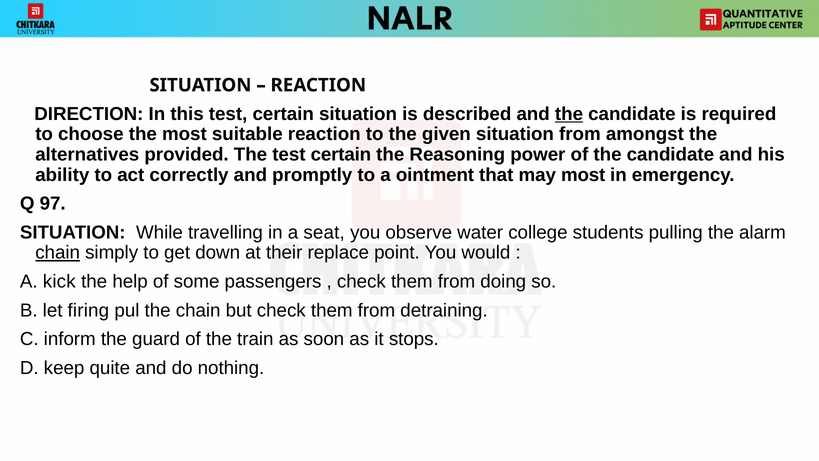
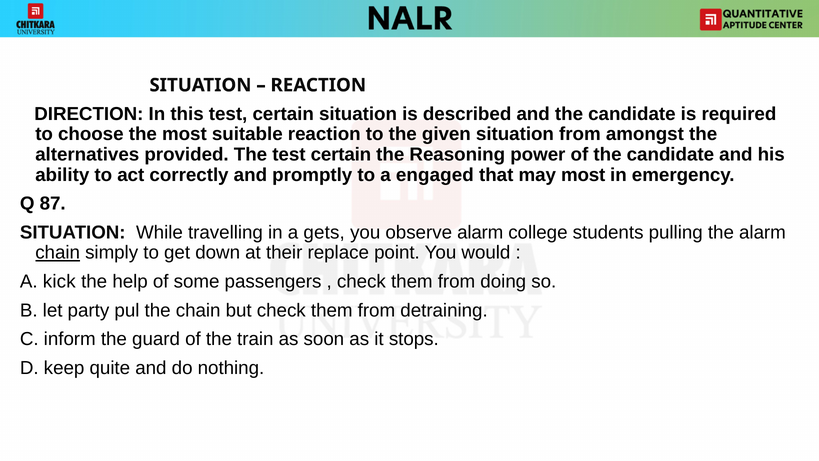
the underline: present -> none (569, 114)
ointment: ointment -> engaged (435, 175)
97: 97 -> 87 (53, 203)
seat: seat -> gets (324, 232)
observe water: water -> alarm (480, 232)
firing: firing -> party (88, 310)
